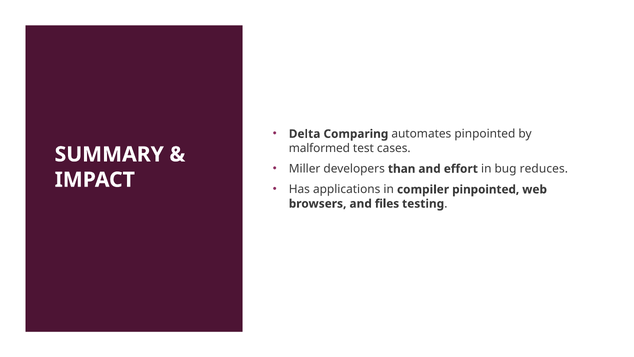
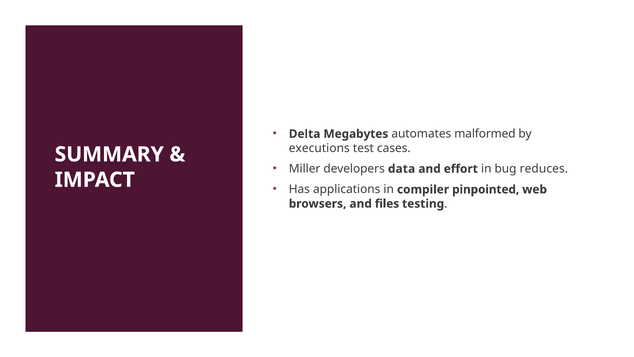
Comparing: Comparing -> Megabytes (356, 134)
automates pinpointed: pinpointed -> malformed (485, 134)
malformed: malformed -> executions (319, 148)
than: than -> data (402, 169)
